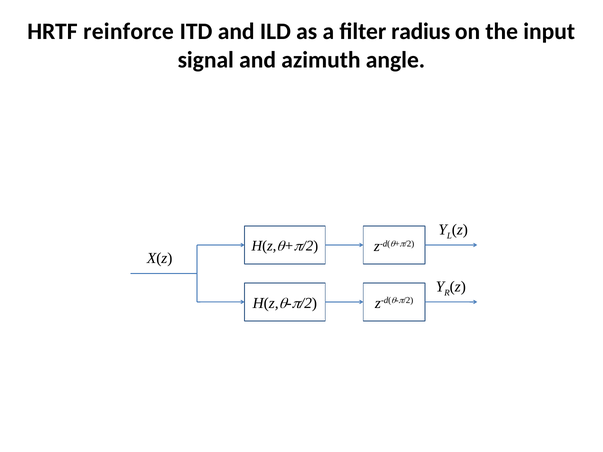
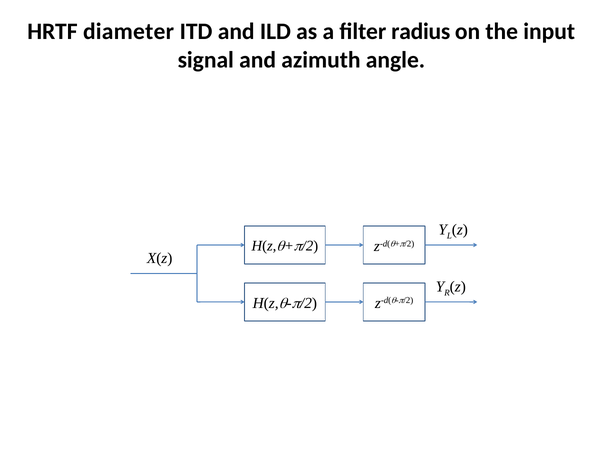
reinforce: reinforce -> diameter (129, 32)
